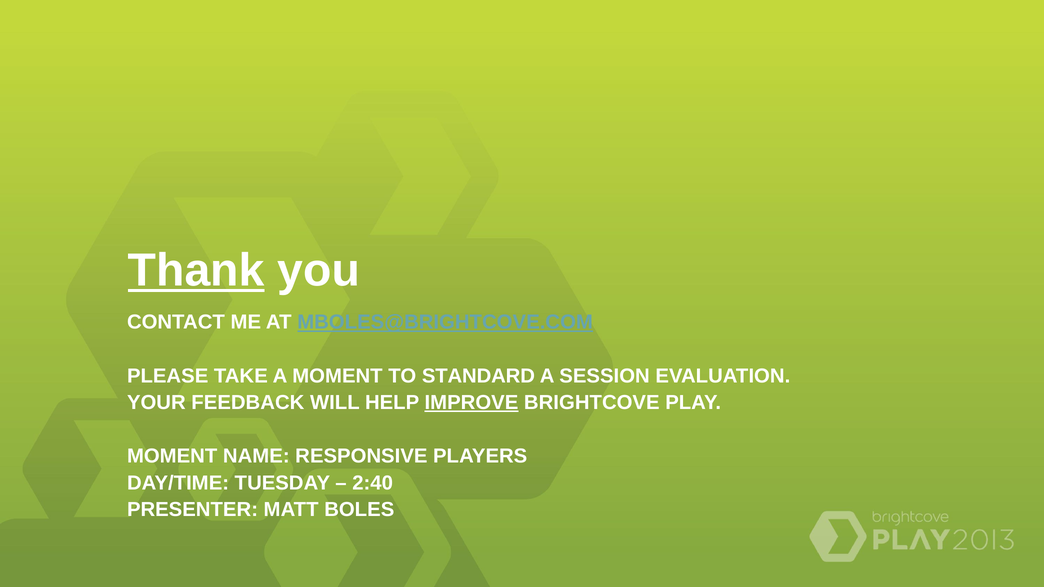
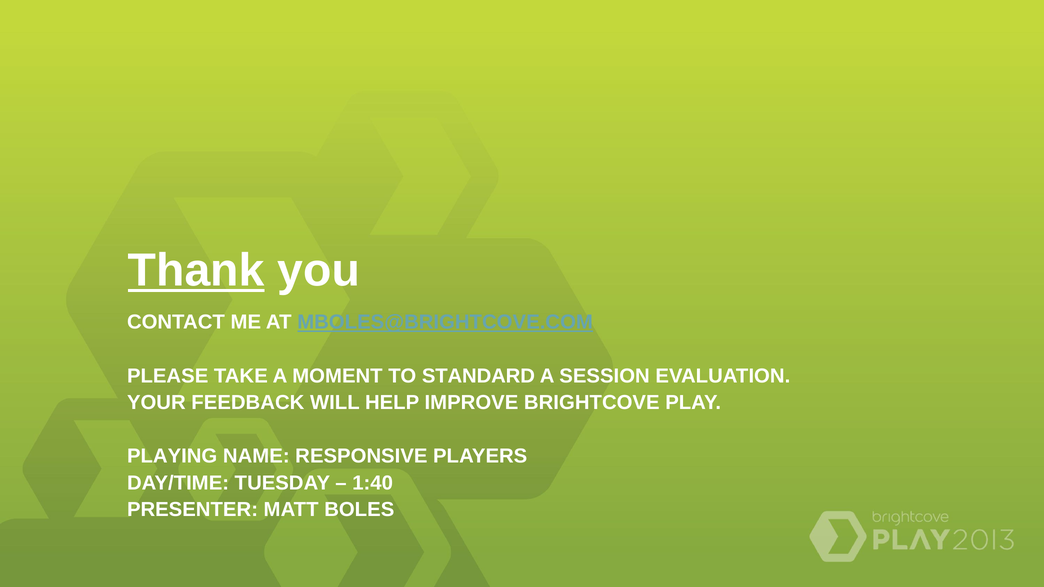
IMPROVE underline: present -> none (471, 403)
MOMENT: MOMENT -> PLAYING (172, 456)
2:40: 2:40 -> 1:40 (373, 483)
